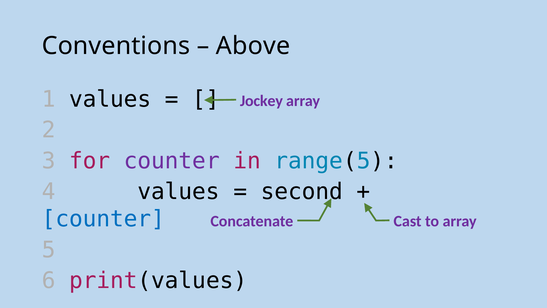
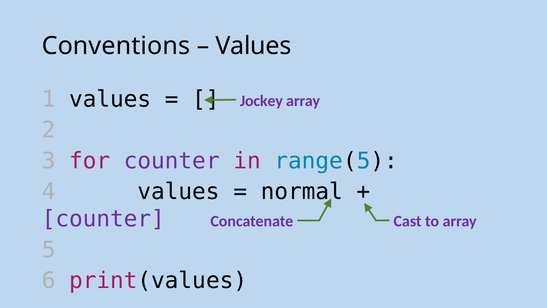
Above: Above -> Values (253, 46)
second: second -> normal (302, 192)
counter colour: blue -> purple (103, 219)
